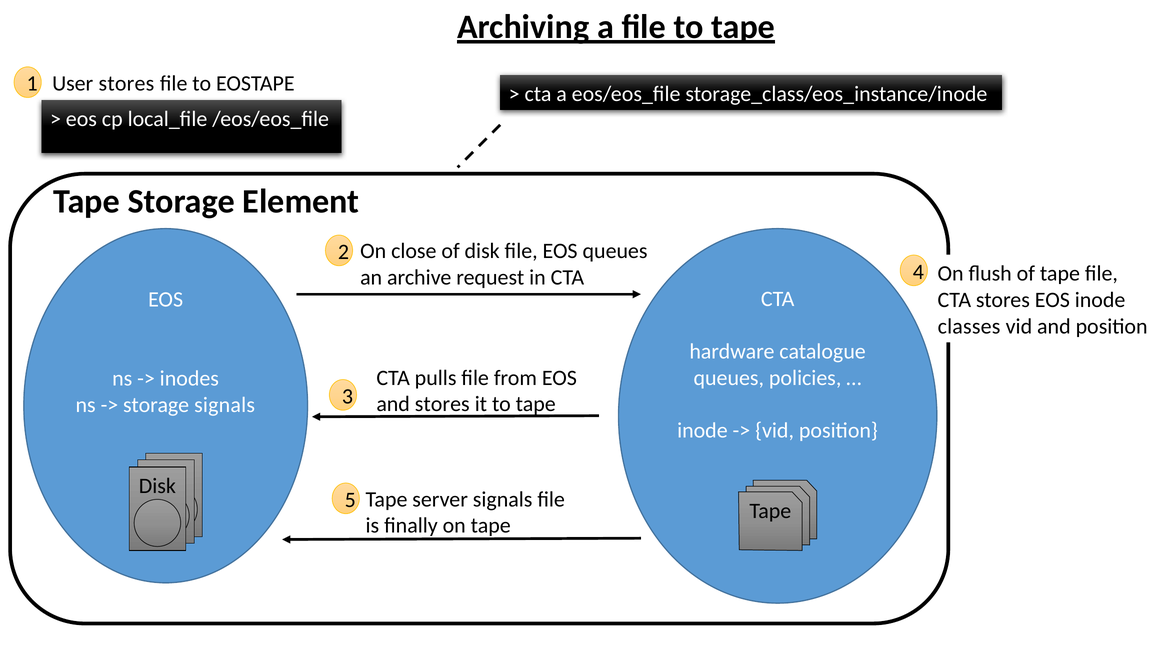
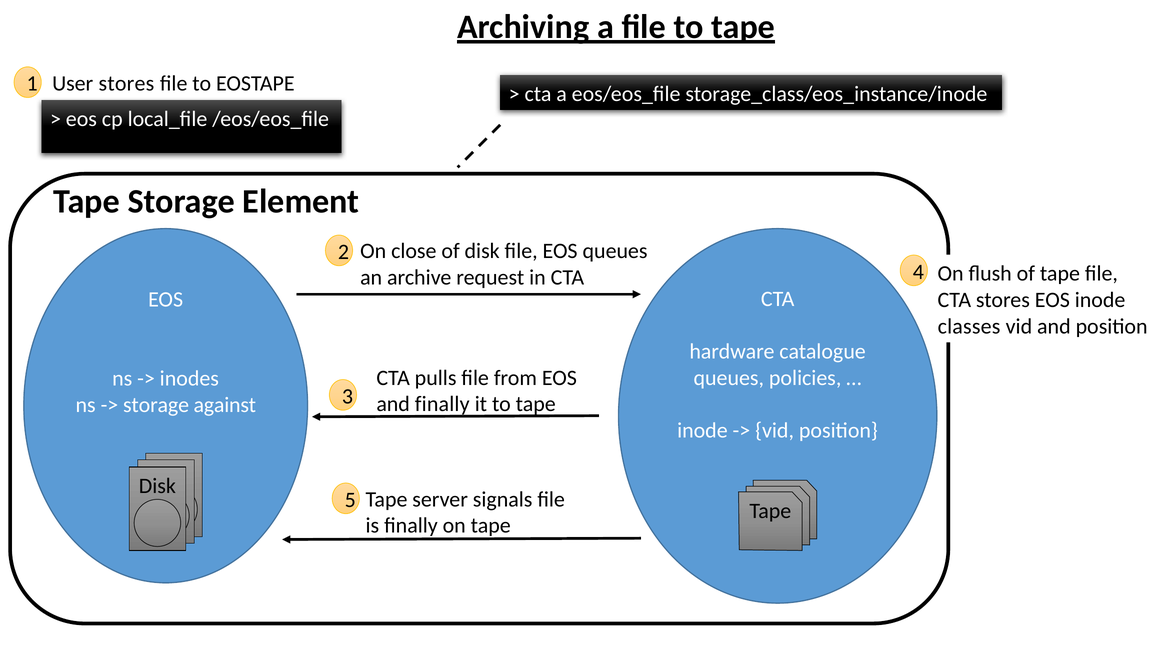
and stores: stores -> finally (442, 404)
storage signals: signals -> against (225, 405)
